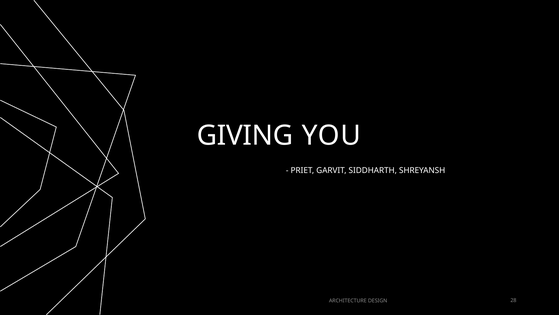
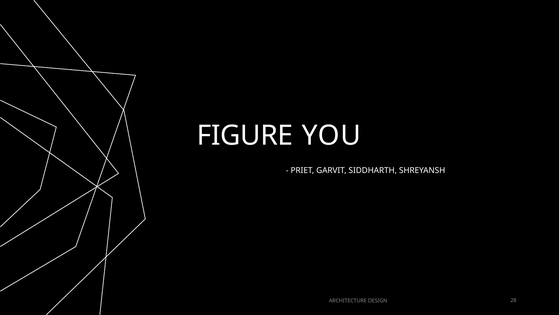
GIVING: GIVING -> FIGURE (245, 135)
